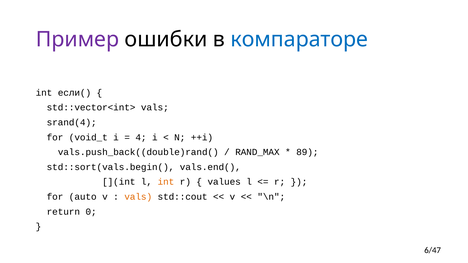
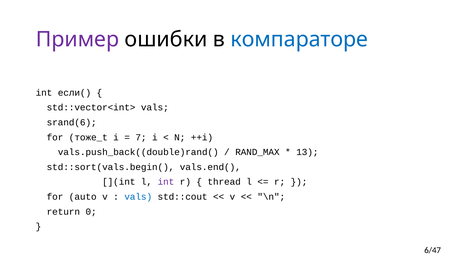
srand(4: srand(4 -> srand(6 (72, 123)
void_t: void_t -> тоже_t (88, 137)
4: 4 -> 7 (141, 137)
89: 89 -> 13 (307, 152)
int colour: orange -> purple (166, 182)
values: values -> thread (224, 182)
vals colour: orange -> blue (138, 197)
